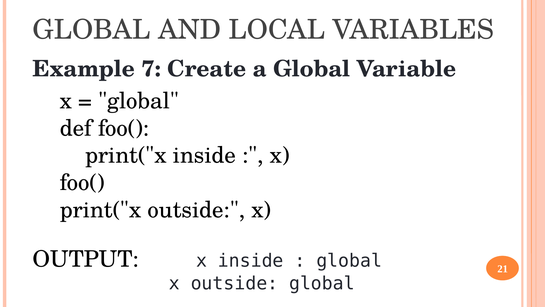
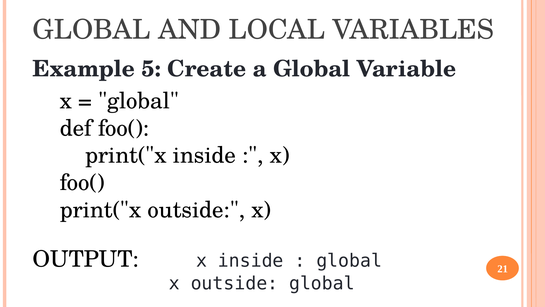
7: 7 -> 5 (151, 69)
